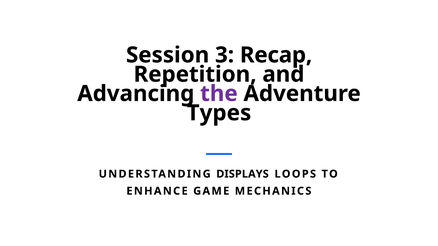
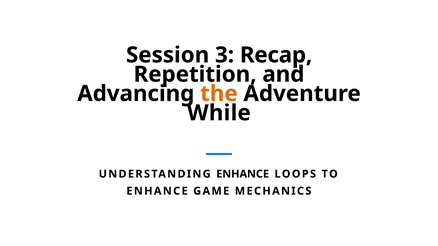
the colour: purple -> orange (219, 94)
Types: Types -> While (219, 113)
UNDERSTANDING DISPLAYS: DISPLAYS -> ENHANCE (243, 174)
